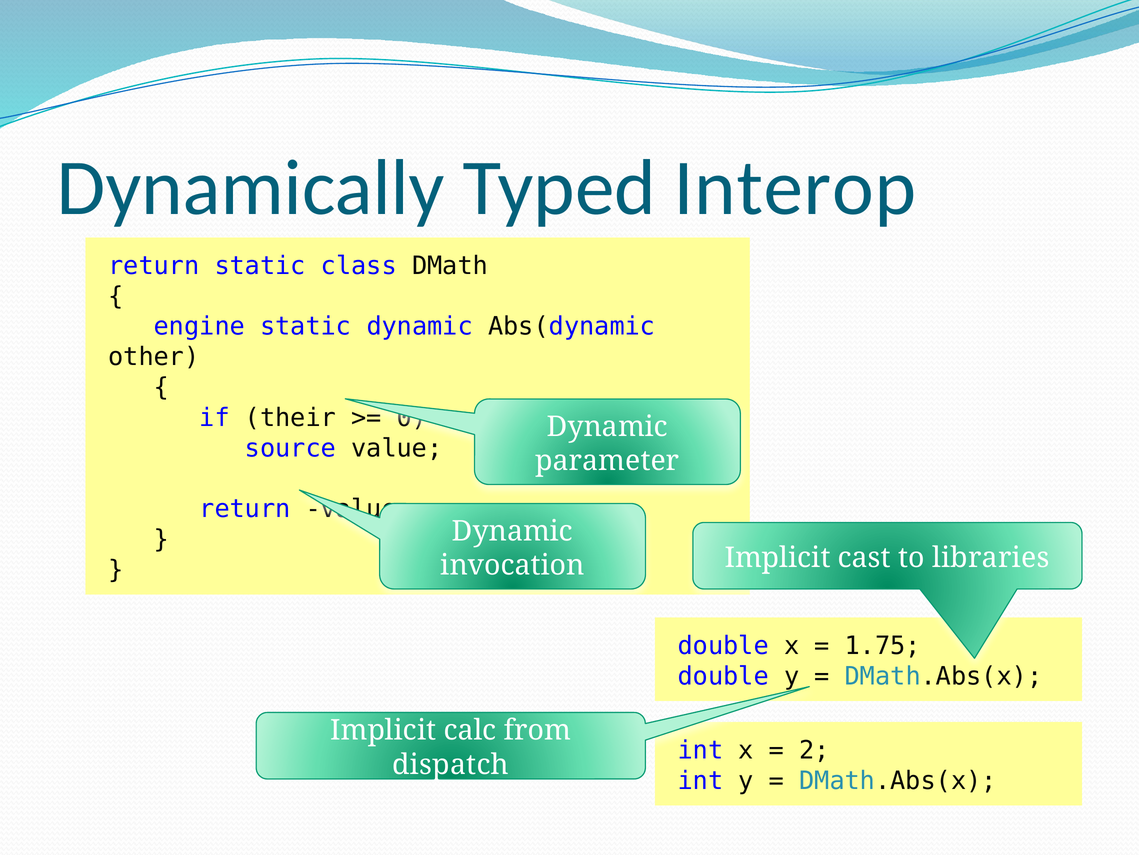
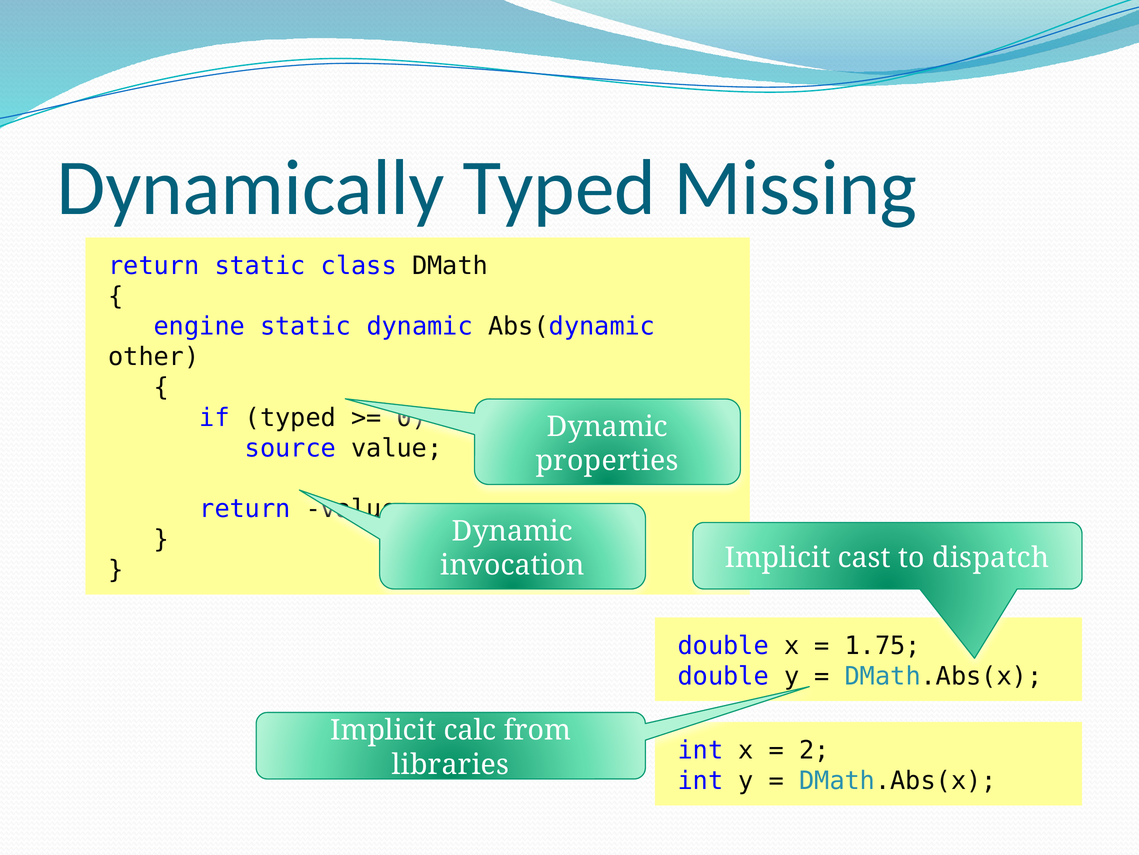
Interop: Interop -> Missing (795, 188)
if their: their -> typed (290, 417)
parameter: parameter -> properties (607, 460)
libraries: libraries -> dispatch (991, 557)
dispatch: dispatch -> libraries (451, 764)
